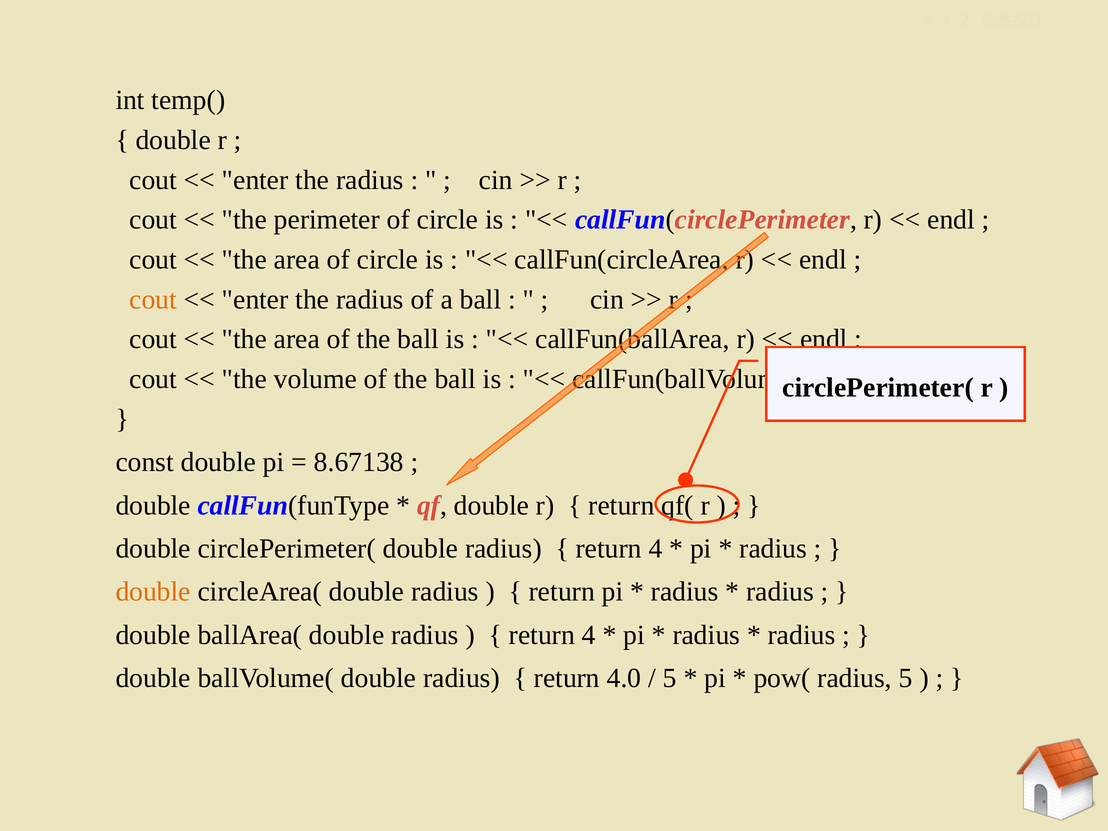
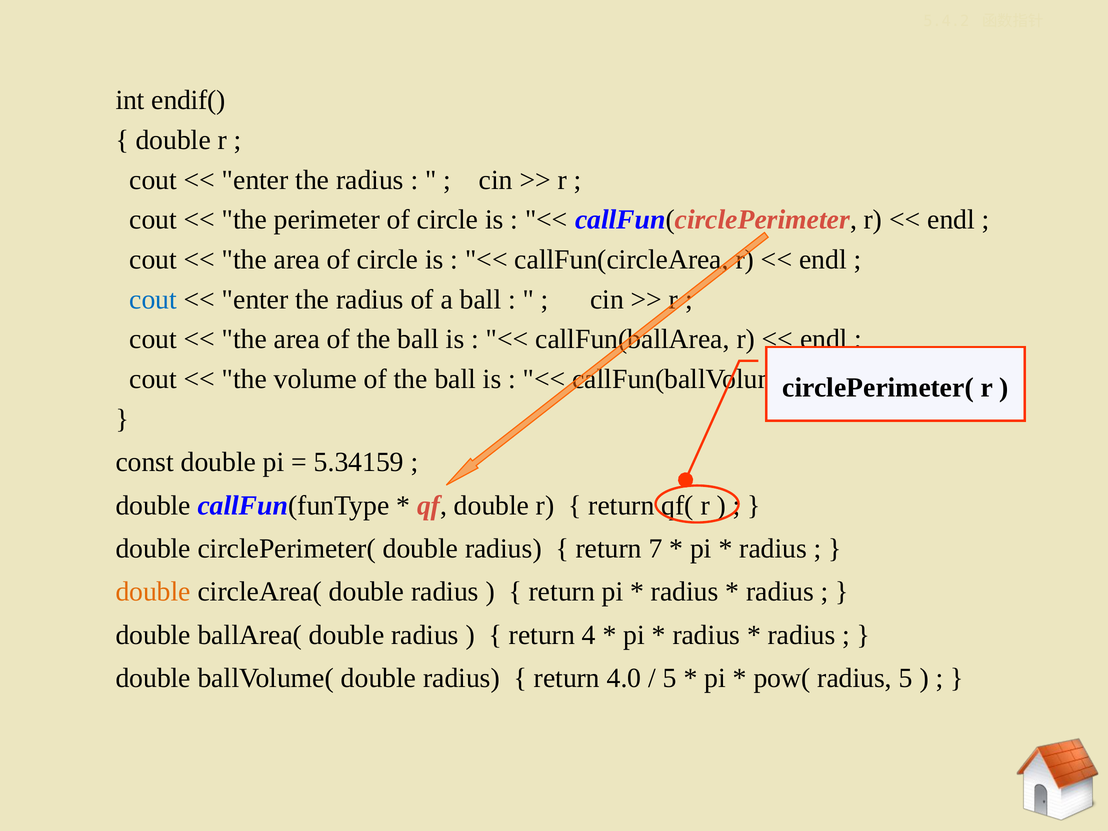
temp(: temp( -> endif( (188, 100)
cout colour: orange -> blue (153, 299)
8.67138: 8.67138 -> 5.34159 (359, 462)
4: 4 -> 7 (656, 549)
